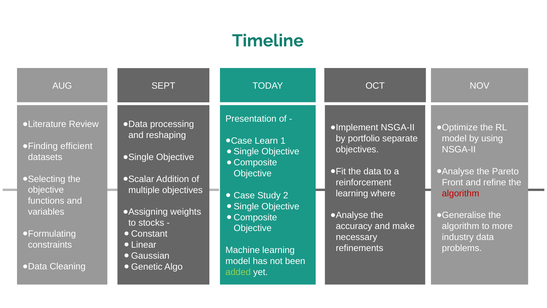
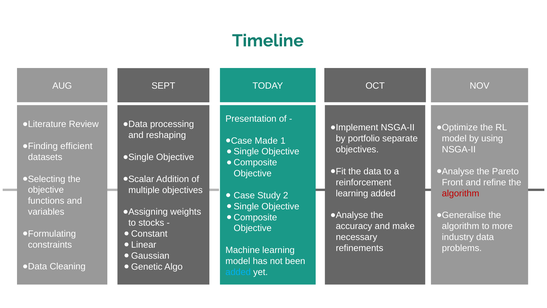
Learn: Learn -> Made (266, 141)
learning where: where -> added (383, 193)
added colour: light green -> light blue (238, 272)
